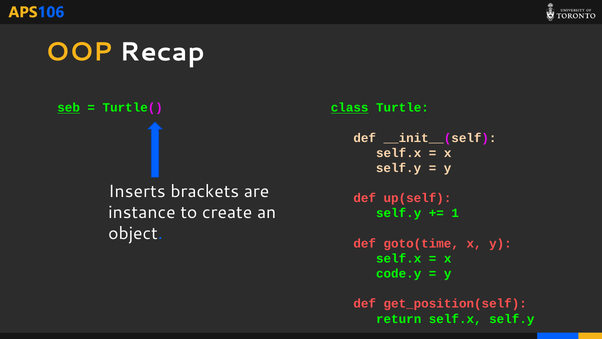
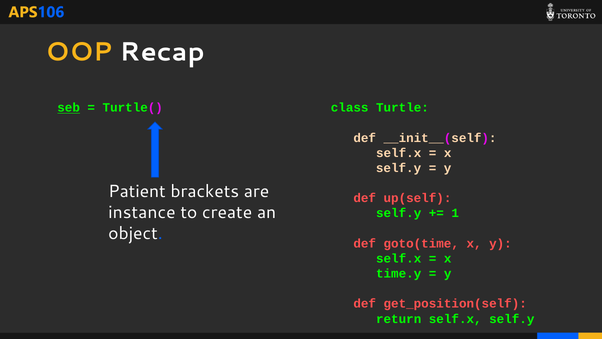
class underline: present -> none (350, 108)
Inserts: Inserts -> Patient (137, 191)
code.y: code.y -> time.y (399, 273)
